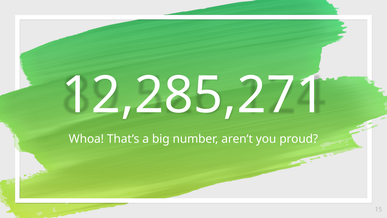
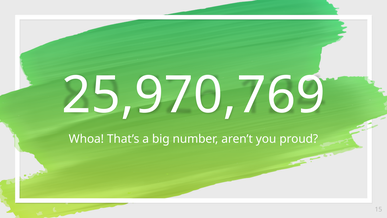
12,285,271: 12,285,271 -> 25,970,769 (193, 95)
